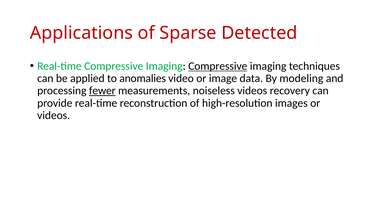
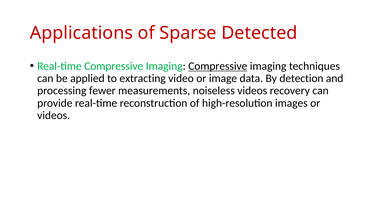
anomalies: anomalies -> extracting (143, 79)
modeling: modeling -> detection (301, 79)
fewer underline: present -> none (102, 91)
